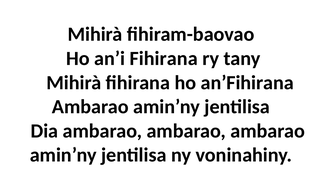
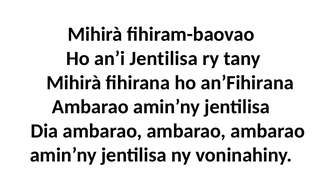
an’i Fihirana: Fihirana -> Jentilisa (164, 59)
